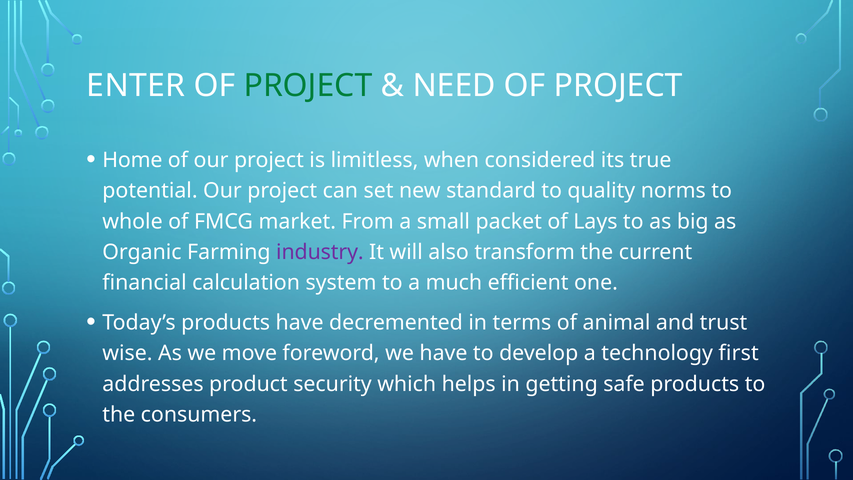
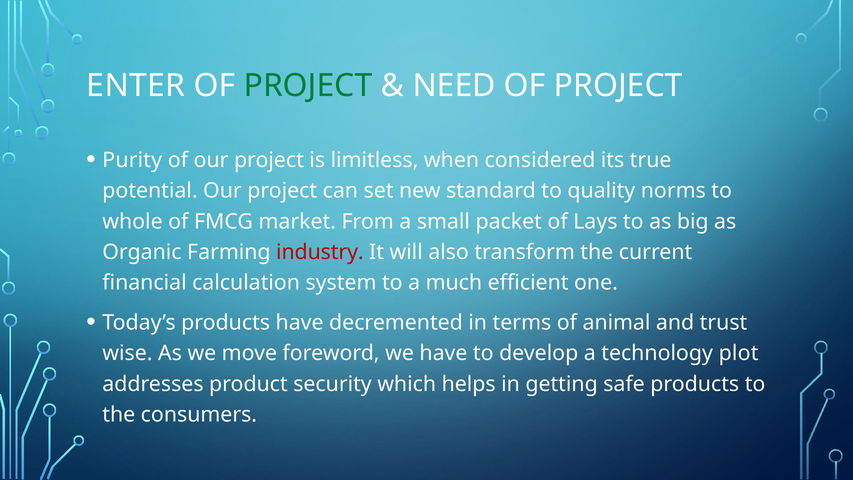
Home: Home -> Purity (132, 160)
industry colour: purple -> red (320, 252)
first: first -> plot (739, 353)
